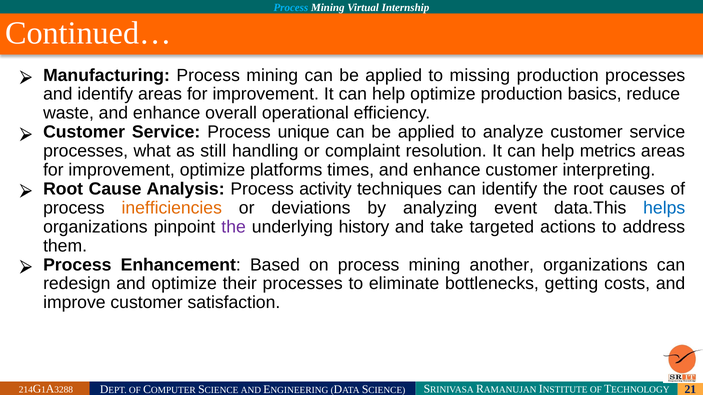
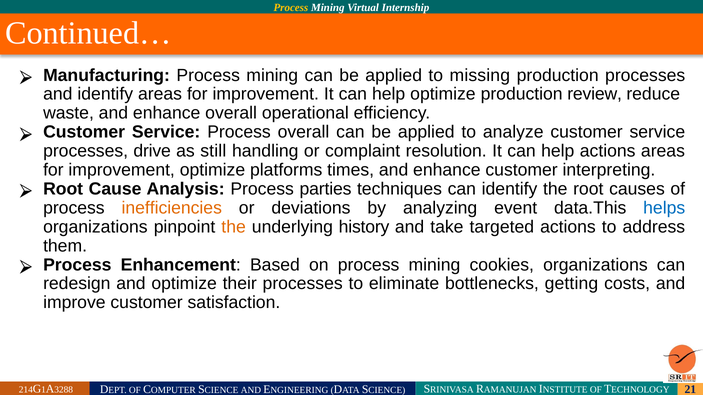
Process colour: light blue -> yellow (291, 7)
basics: basics -> review (595, 94)
Process unique: unique -> overall (304, 132)
what: what -> drive (152, 151)
help metrics: metrics -> actions (608, 151)
activity: activity -> parties (325, 189)
the colour: purple -> orange (234, 227)
another: another -> cookies (502, 265)
